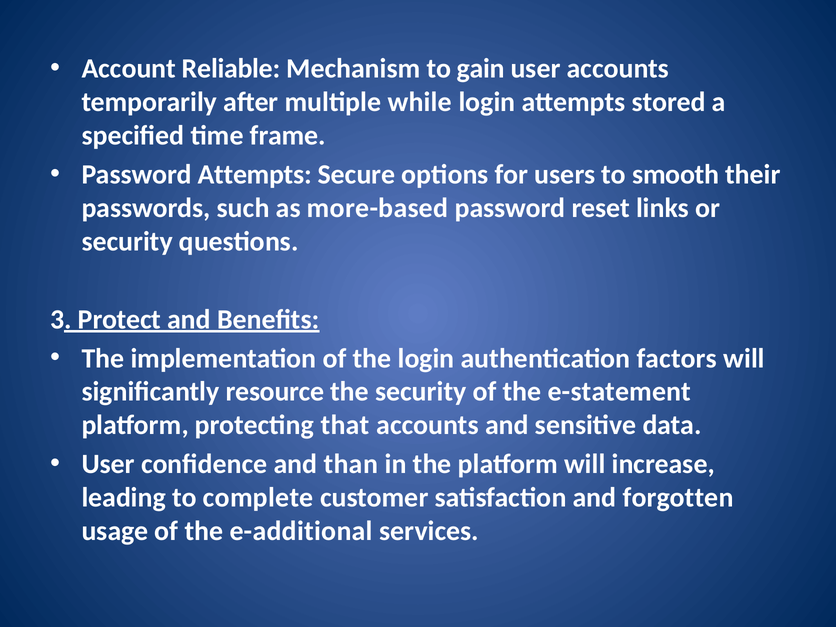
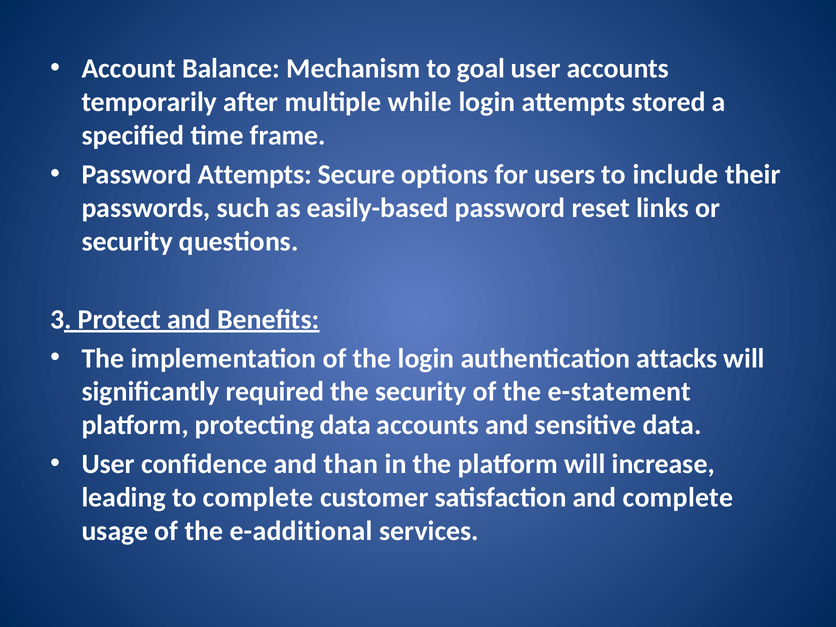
Reliable: Reliable -> Balance (231, 69)
gain: gain -> goal (481, 69)
smooth: smooth -> include (675, 174)
more-based: more-based -> easily-based (378, 208)
factors: factors -> attacks (677, 358)
resource: resource -> required (275, 392)
protecting that: that -> data (345, 425)
and forgotten: forgotten -> complete (678, 498)
